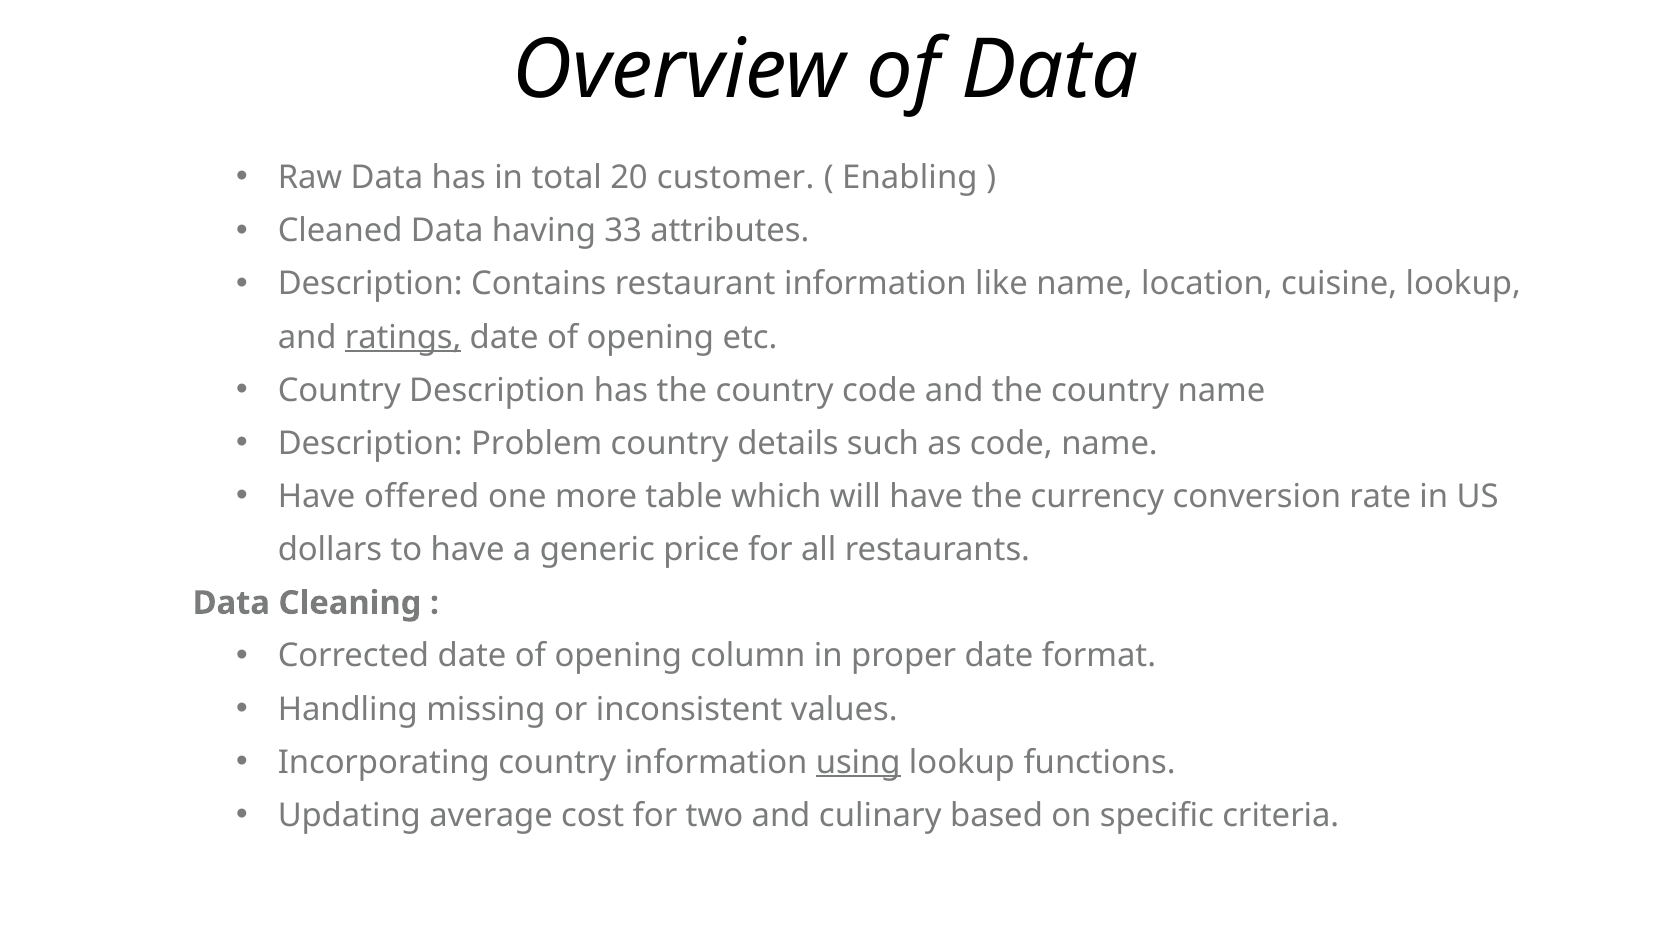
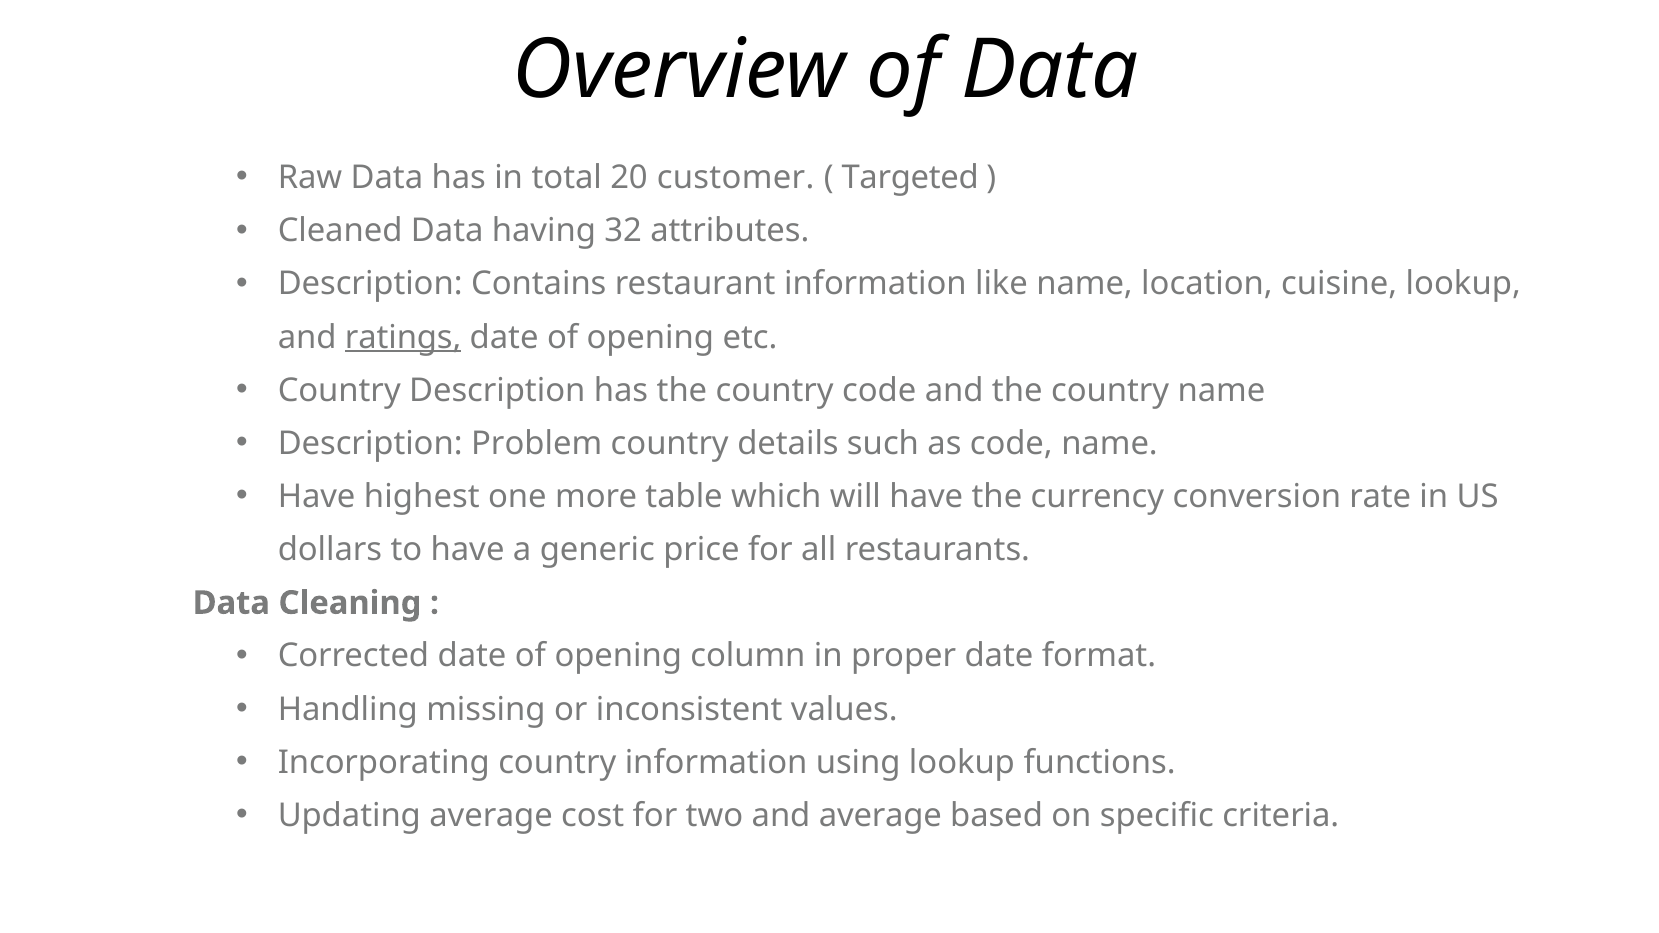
Enabling: Enabling -> Targeted (910, 178)
33: 33 -> 32 (623, 231)
offered: offered -> highest (422, 497)
using underline: present -> none (858, 763)
and culinary: culinary -> average (880, 816)
